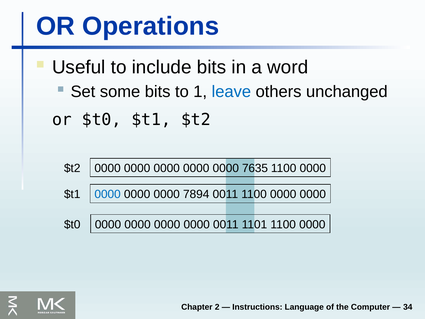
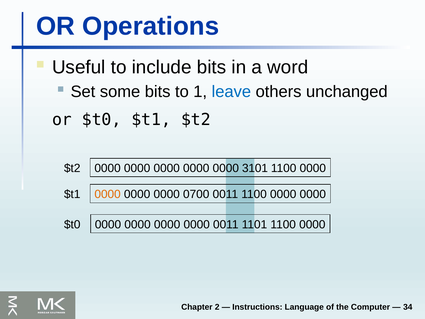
7635: 7635 -> 3101 (255, 168)
0000 colour: blue -> orange (108, 194)
7894: 7894 -> 0700 (196, 194)
